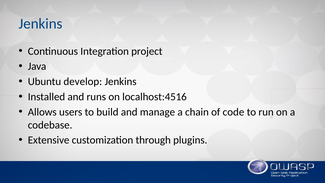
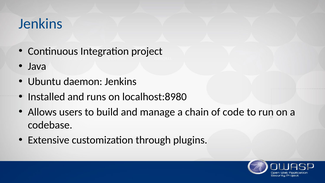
develop: develop -> daemon (83, 81)
localhost:4516: localhost:4516 -> localhost:8980 (155, 97)
